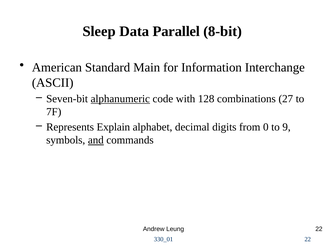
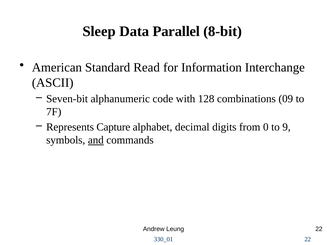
Main: Main -> Read (147, 67)
alphanumeric underline: present -> none (120, 99)
27: 27 -> 09 (286, 99)
Explain: Explain -> Capture (113, 127)
